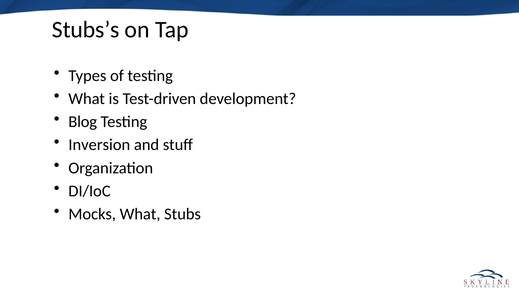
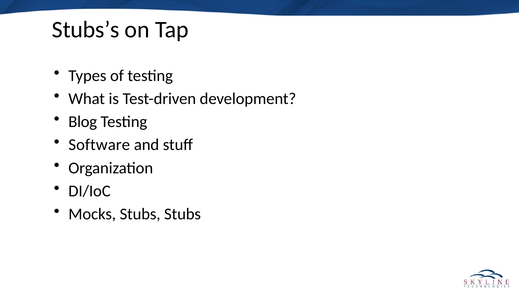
Inversion: Inversion -> Software (99, 145)
Mocks What: What -> Stubs (140, 214)
